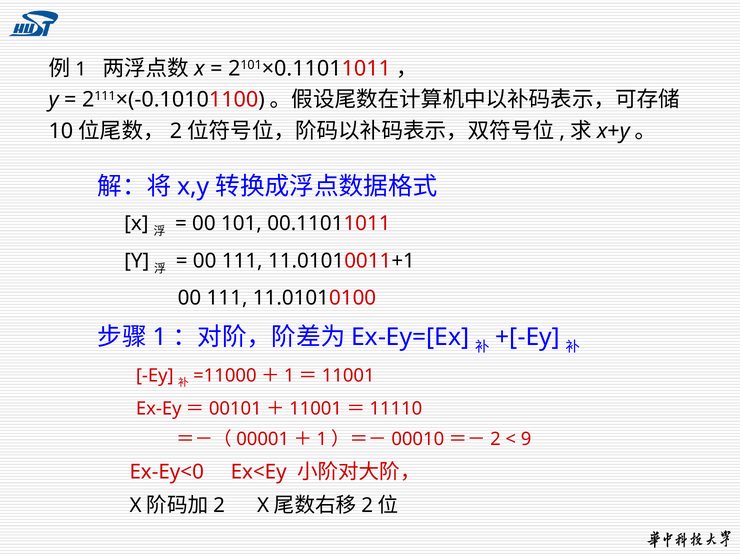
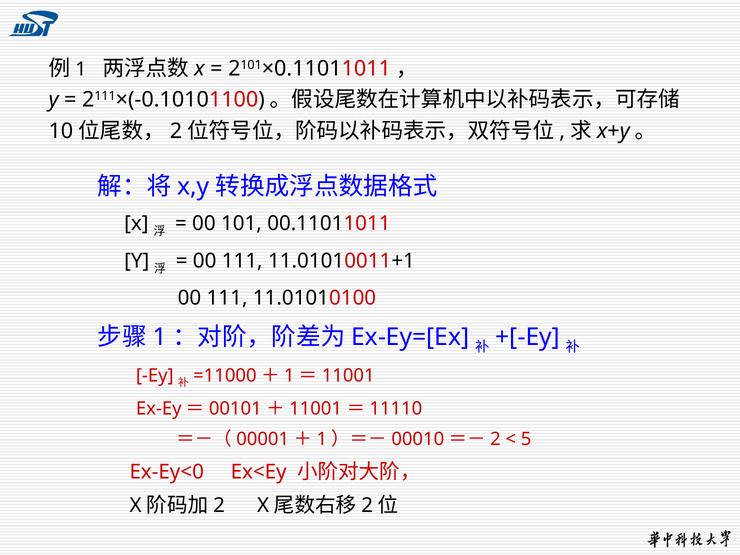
9: 9 -> 5 (526, 439)
